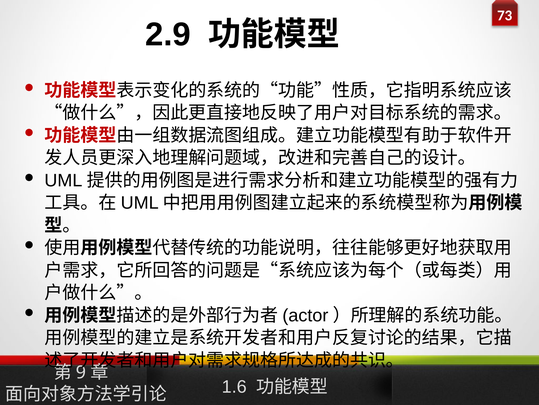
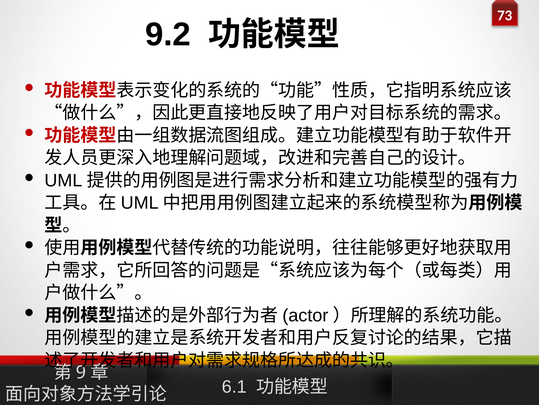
2.9: 2.9 -> 9.2 (168, 34)
1.6: 1.6 -> 6.1 (234, 386)
